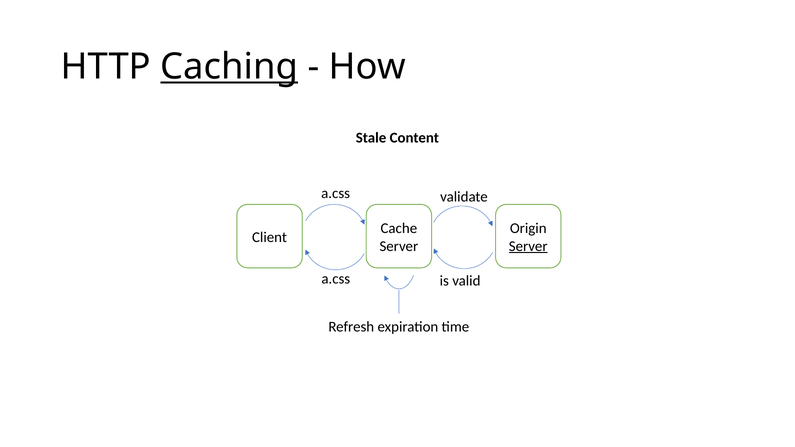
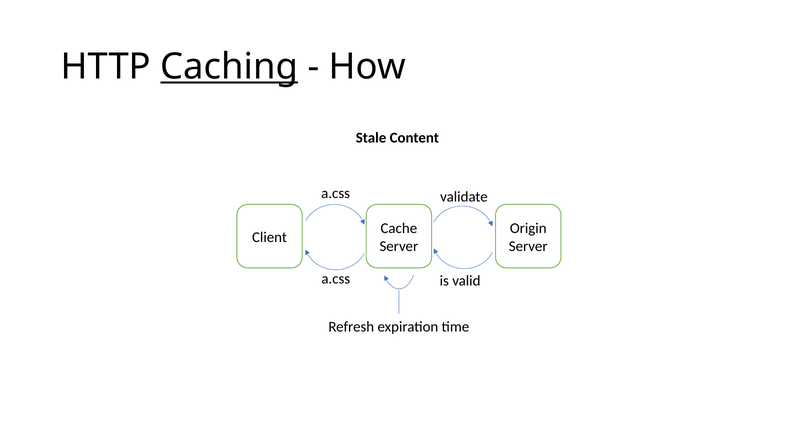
Server underline: present -> none (528, 246)
